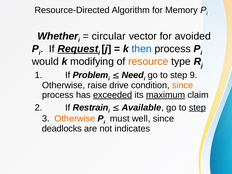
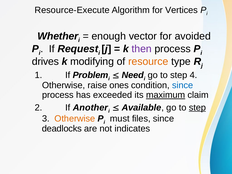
Resource-Directed: Resource-Directed -> Resource-Execute (72, 10)
Memory: Memory -> Vertices (181, 10)
circular: circular -> enough (109, 36)
Request underline: present -> none (78, 49)
then colour: blue -> purple (142, 49)
would: would -> drives (45, 62)
9: 9 -> 4 (193, 75)
drive: drive -> ones (119, 85)
since colour: orange -> blue (183, 85)
exceeded underline: present -> none (113, 95)
Restrain: Restrain -> Another (90, 108)
well: well -> files (141, 119)
